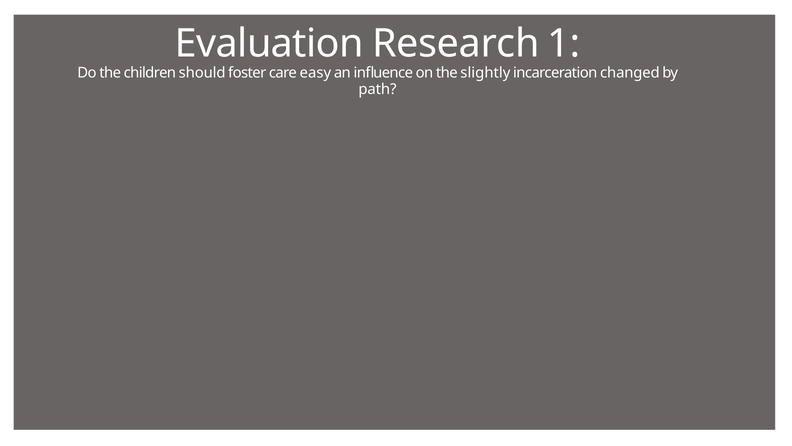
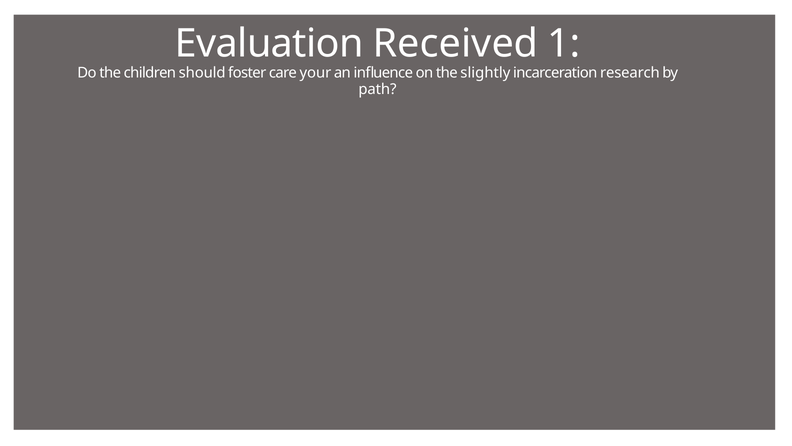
Research: Research -> Received (456, 43)
easy: easy -> your (315, 73)
changed: changed -> research (630, 73)
